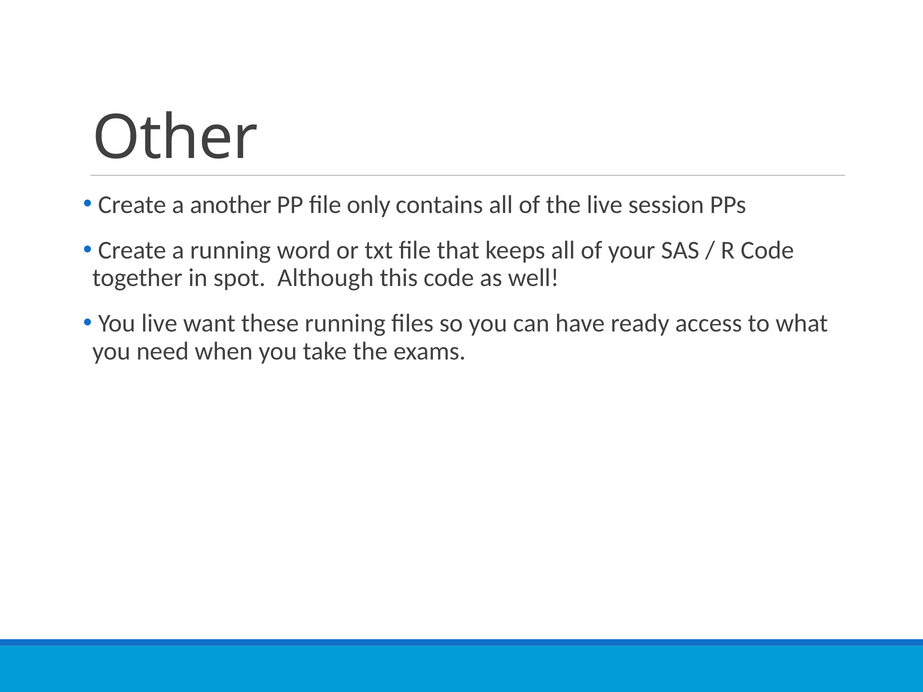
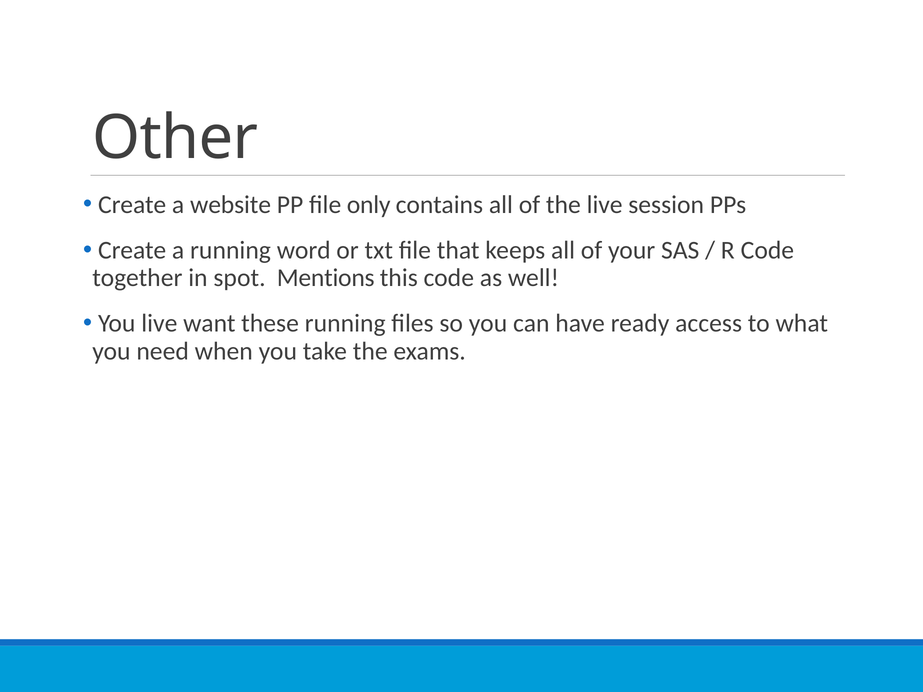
another: another -> website (231, 205)
Although: Although -> Mentions (326, 278)
